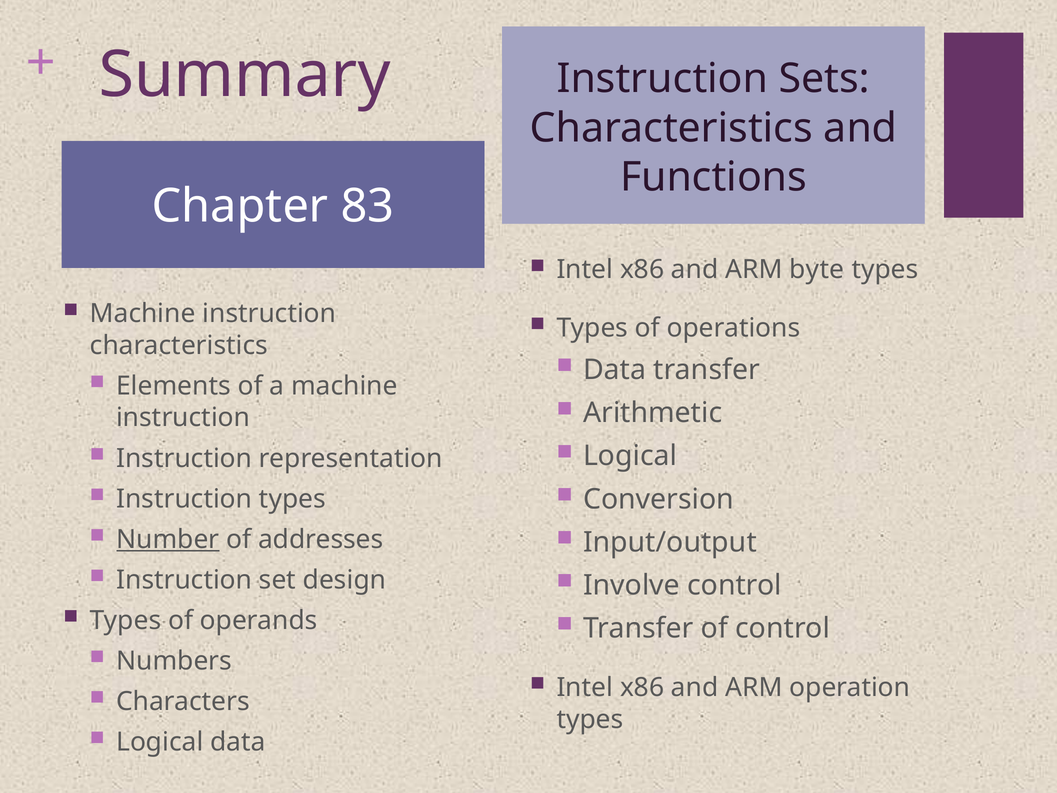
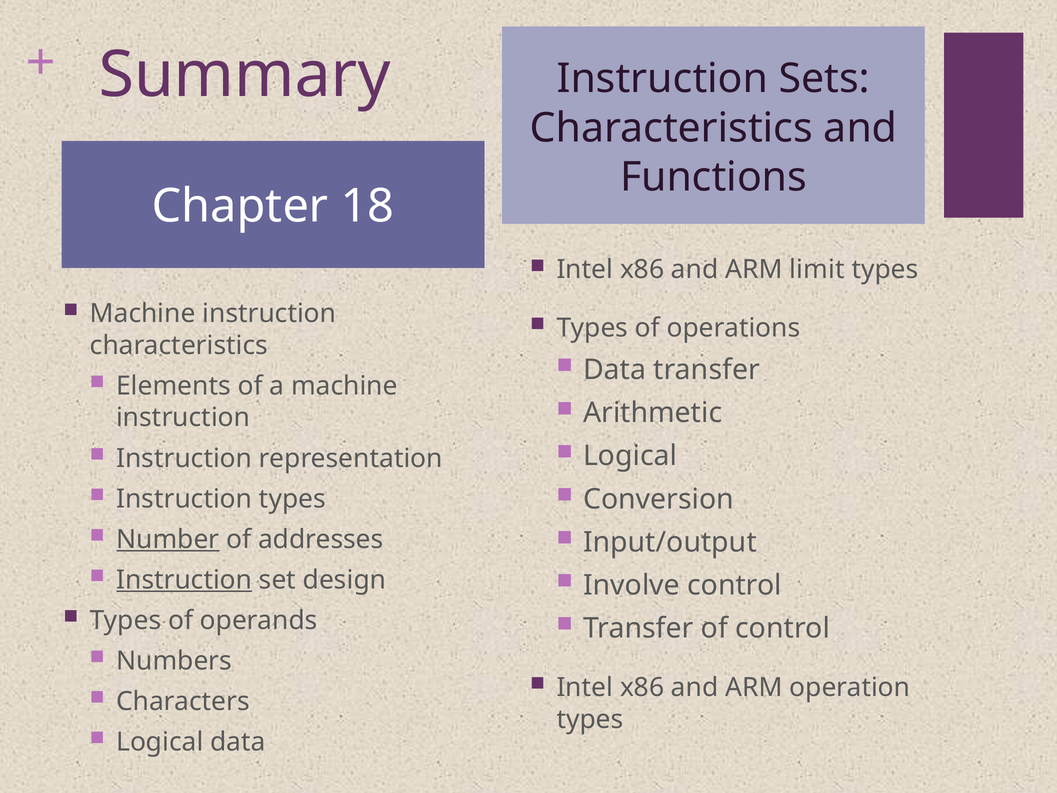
83: 83 -> 18 (367, 206)
byte: byte -> limit (817, 270)
Instruction underline: none -> present (184, 580)
